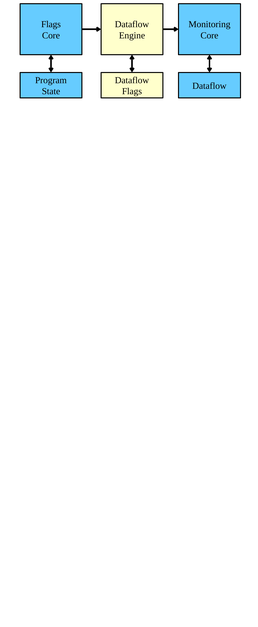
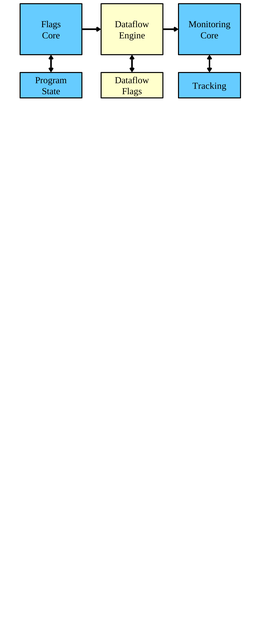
Dataflow: Dataflow -> Tracking (209, 86)
